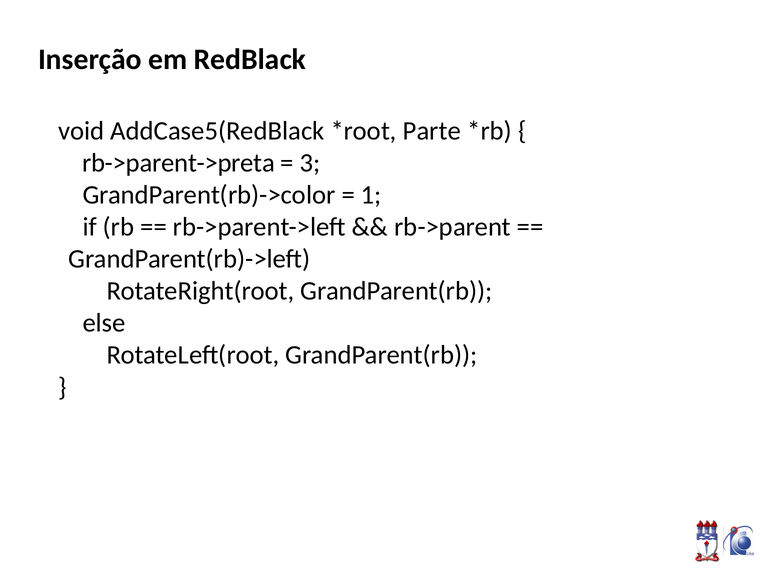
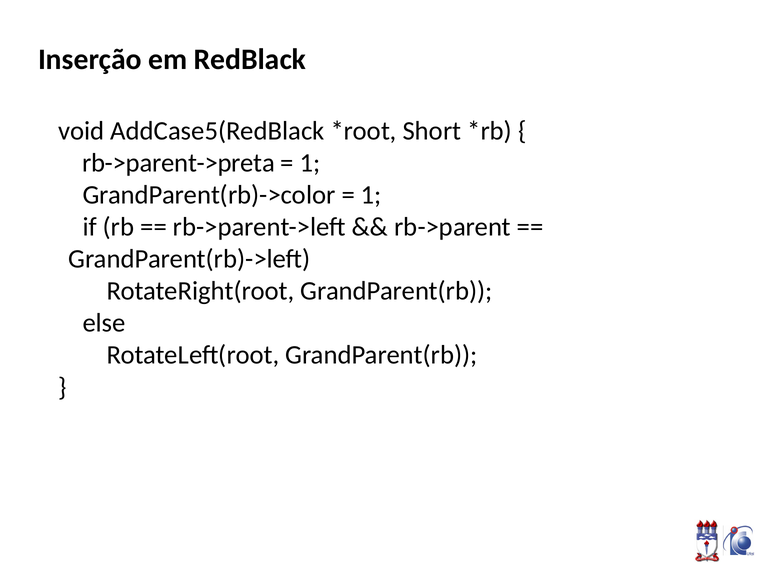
Parte: Parte -> Short (432, 131)
3: 3 -> 1 (310, 163)
